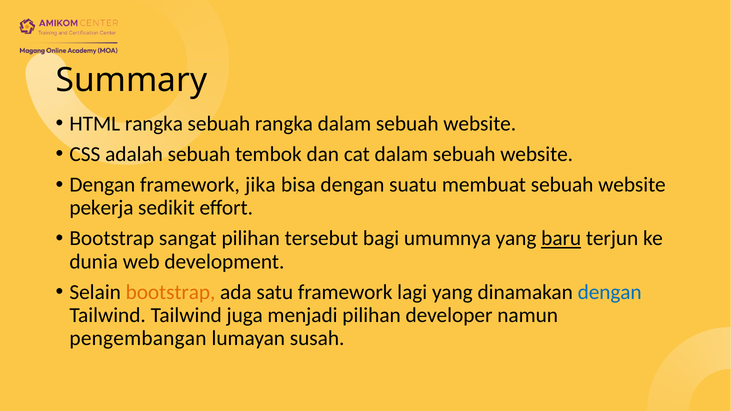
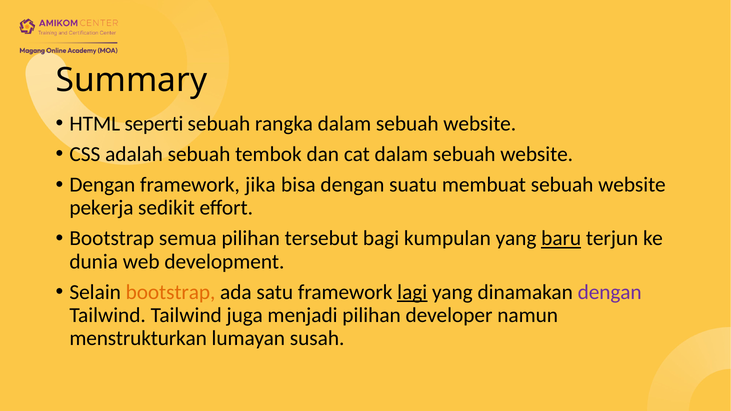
HTML rangka: rangka -> seperti (154, 124)
sangat: sangat -> semua (188, 239)
umumnya: umumnya -> kumpulan (447, 239)
lagi underline: none -> present (412, 292)
dengan colour: blue -> purple (610, 292)
pengembangan: pengembangan -> menstrukturkan (138, 338)
